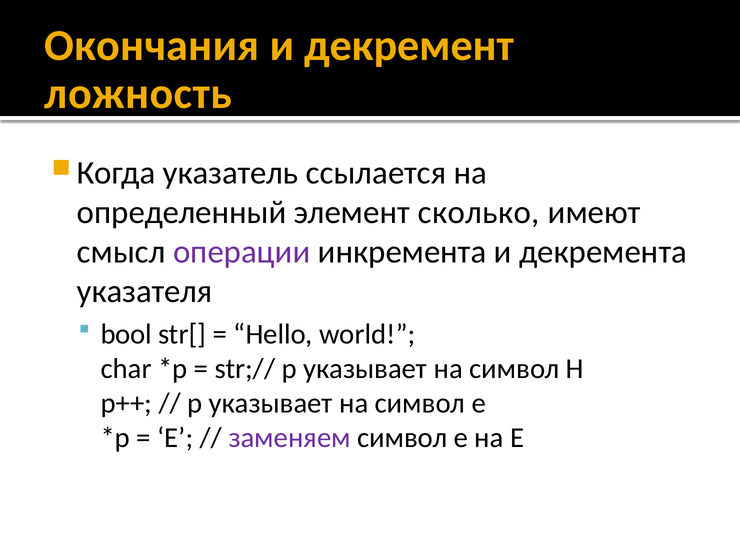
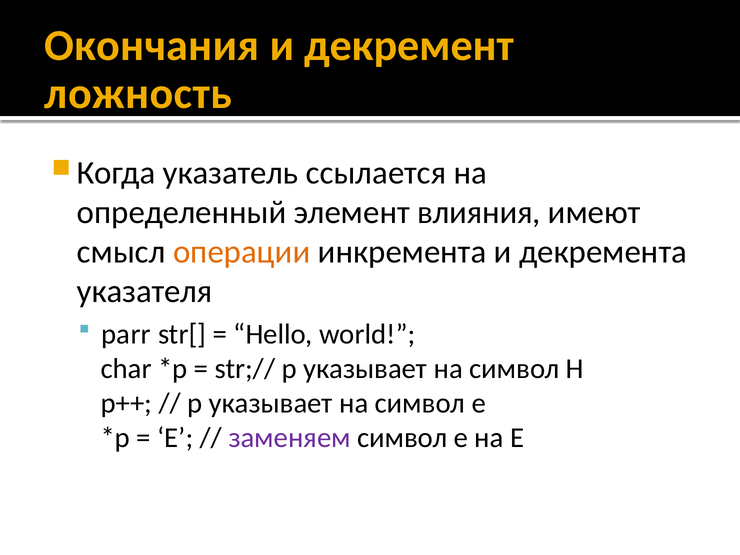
сколько: сколько -> влияния (479, 213)
операции colour: purple -> orange (242, 252)
bool: bool -> parr (126, 334)
